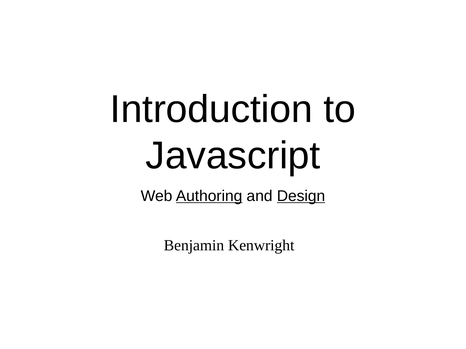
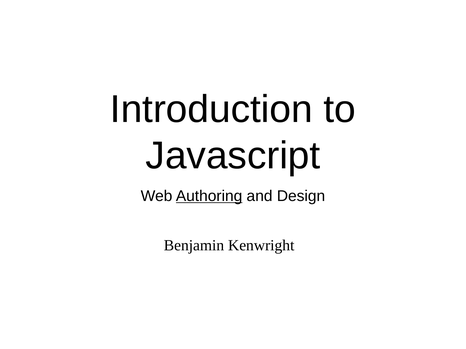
Design underline: present -> none (301, 196)
